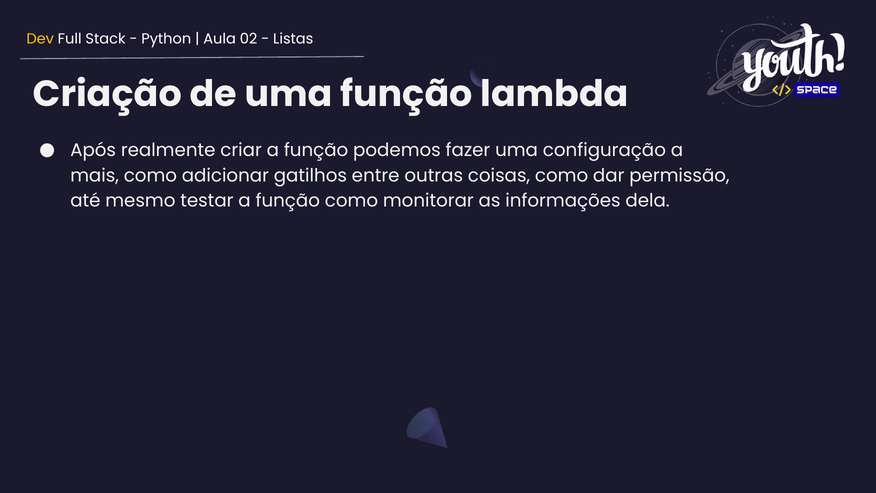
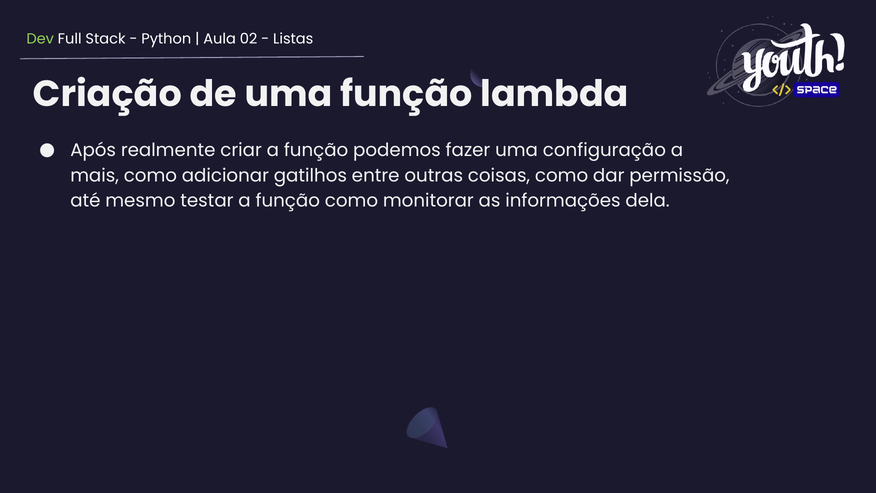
Dev colour: yellow -> light green (40, 39)
